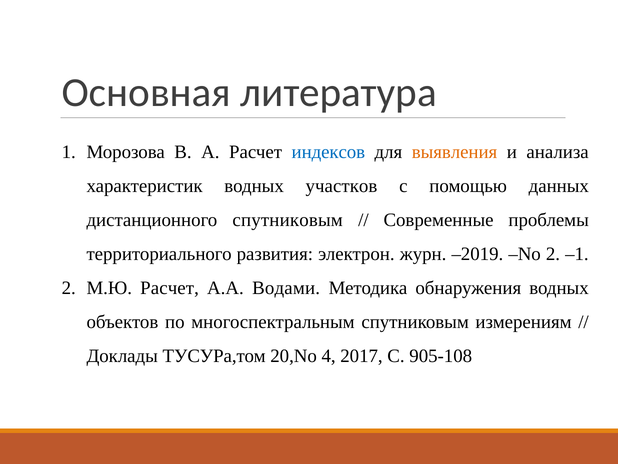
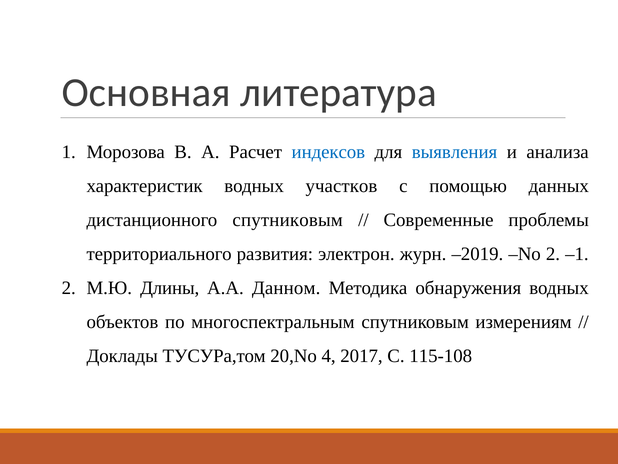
выявления colour: orange -> blue (455, 152)
М.Ю Расчет: Расчет -> Длины (170, 288)
Водами: Водами -> Данном (286, 288)
905-108: 905-108 -> 115-108 (441, 356)
